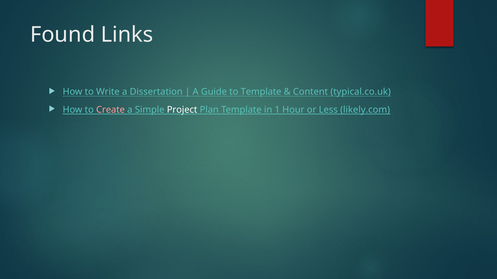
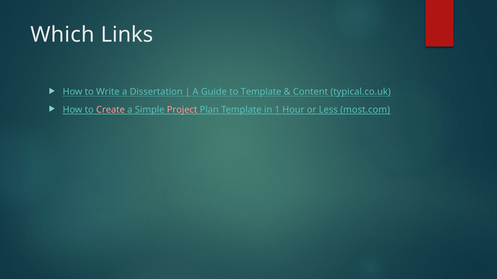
Found: Found -> Which (62, 35)
Project colour: white -> pink (182, 110)
likely.com: likely.com -> most.com (365, 110)
